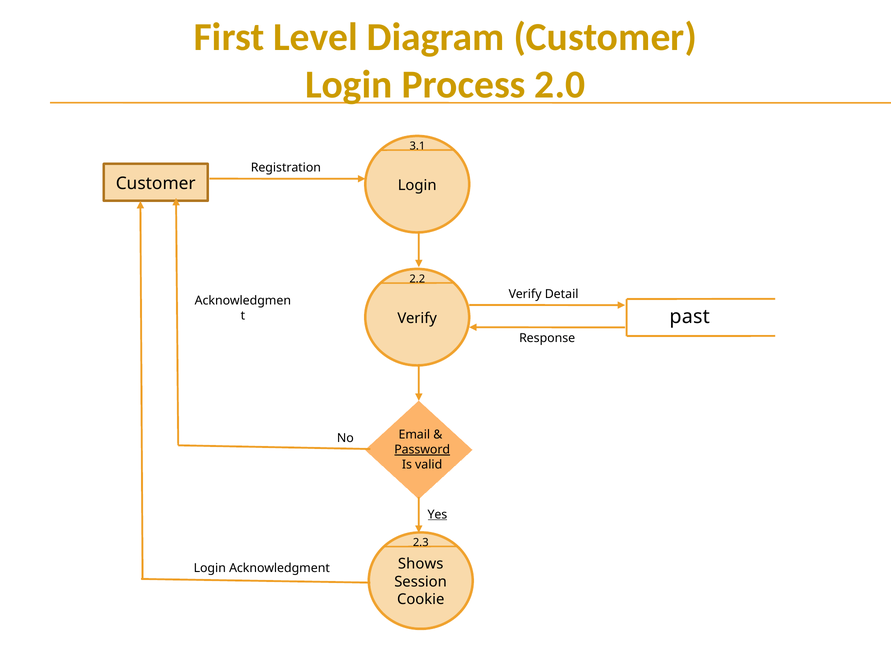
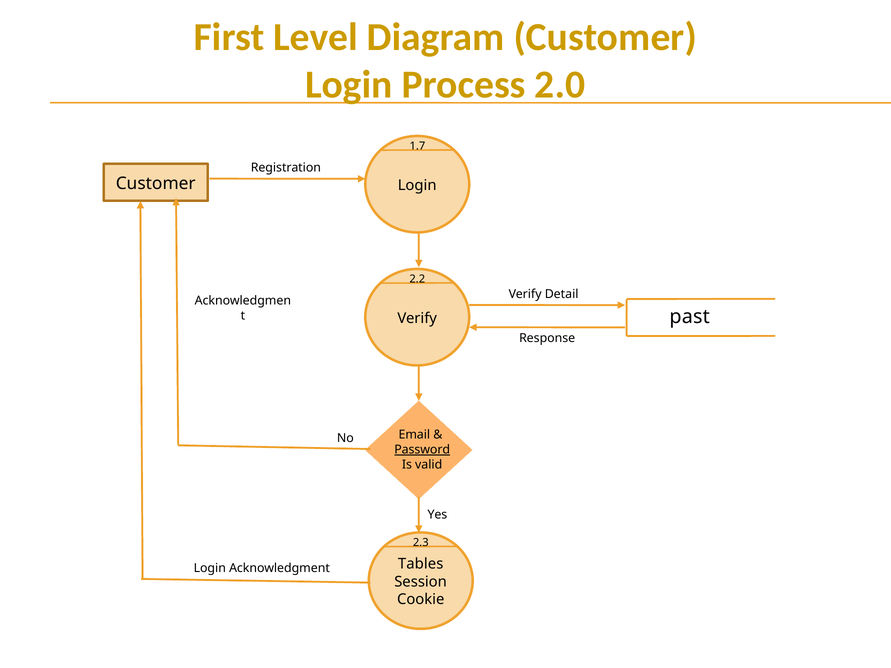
3.1: 3.1 -> 1.7 (417, 146)
Yes underline: present -> none (437, 515)
Shows: Shows -> Tables (421, 564)
